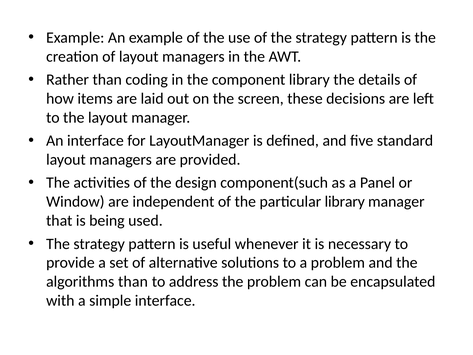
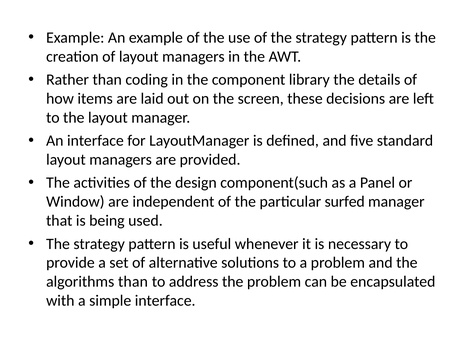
particular library: library -> surfed (345, 202)
